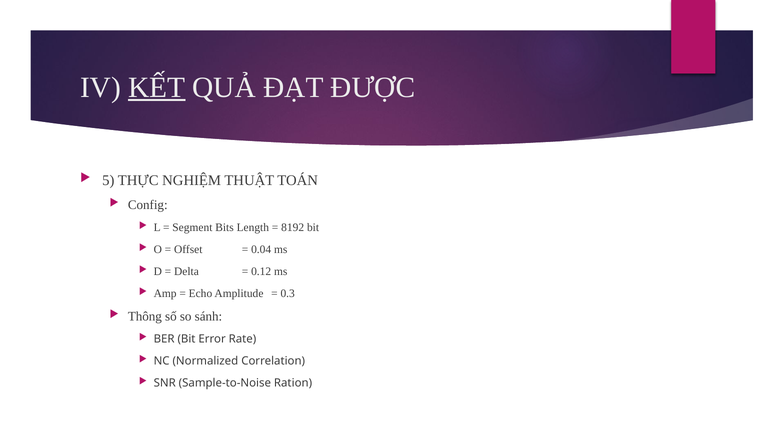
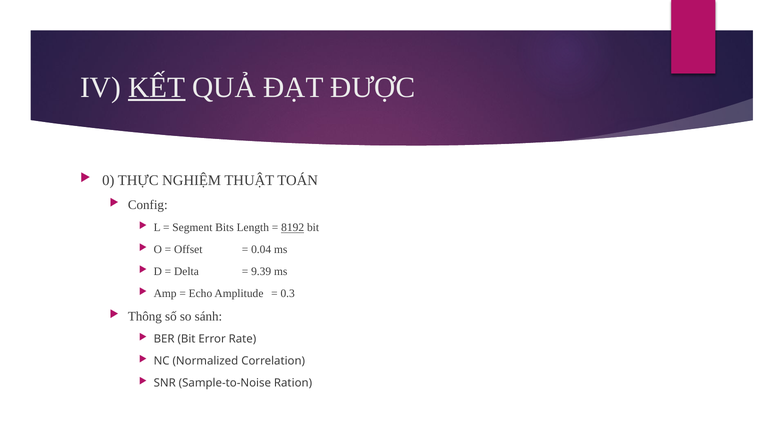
5: 5 -> 0 (108, 180)
8192 underline: none -> present (293, 228)
0.12: 0.12 -> 9.39 (261, 271)
